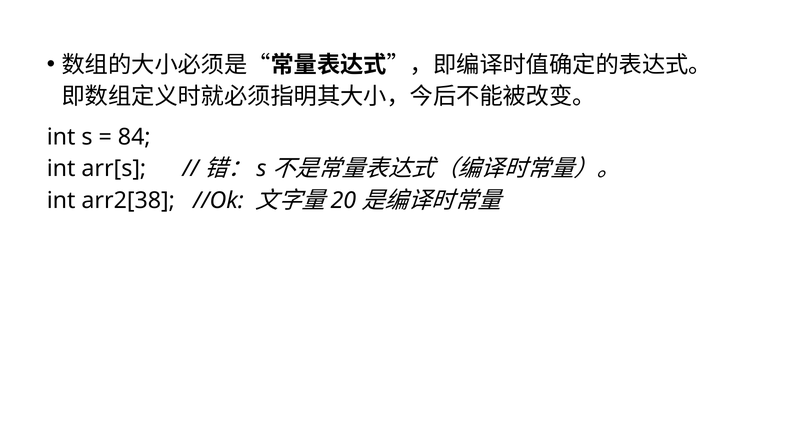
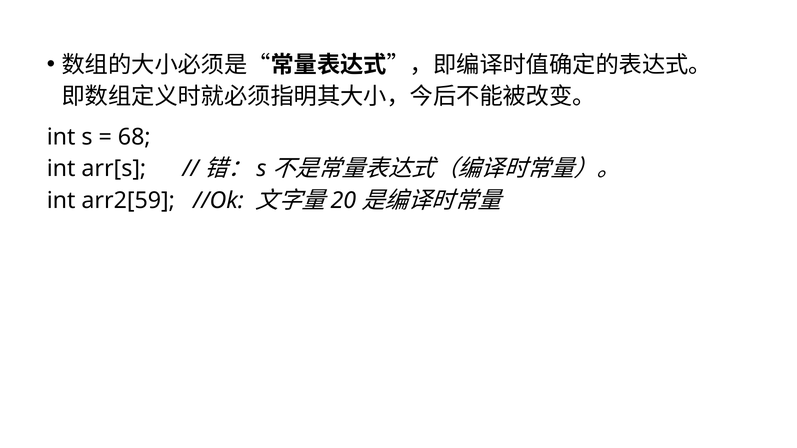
84: 84 -> 68 (134, 137)
arr2[38: arr2[38 -> arr2[59 (128, 201)
